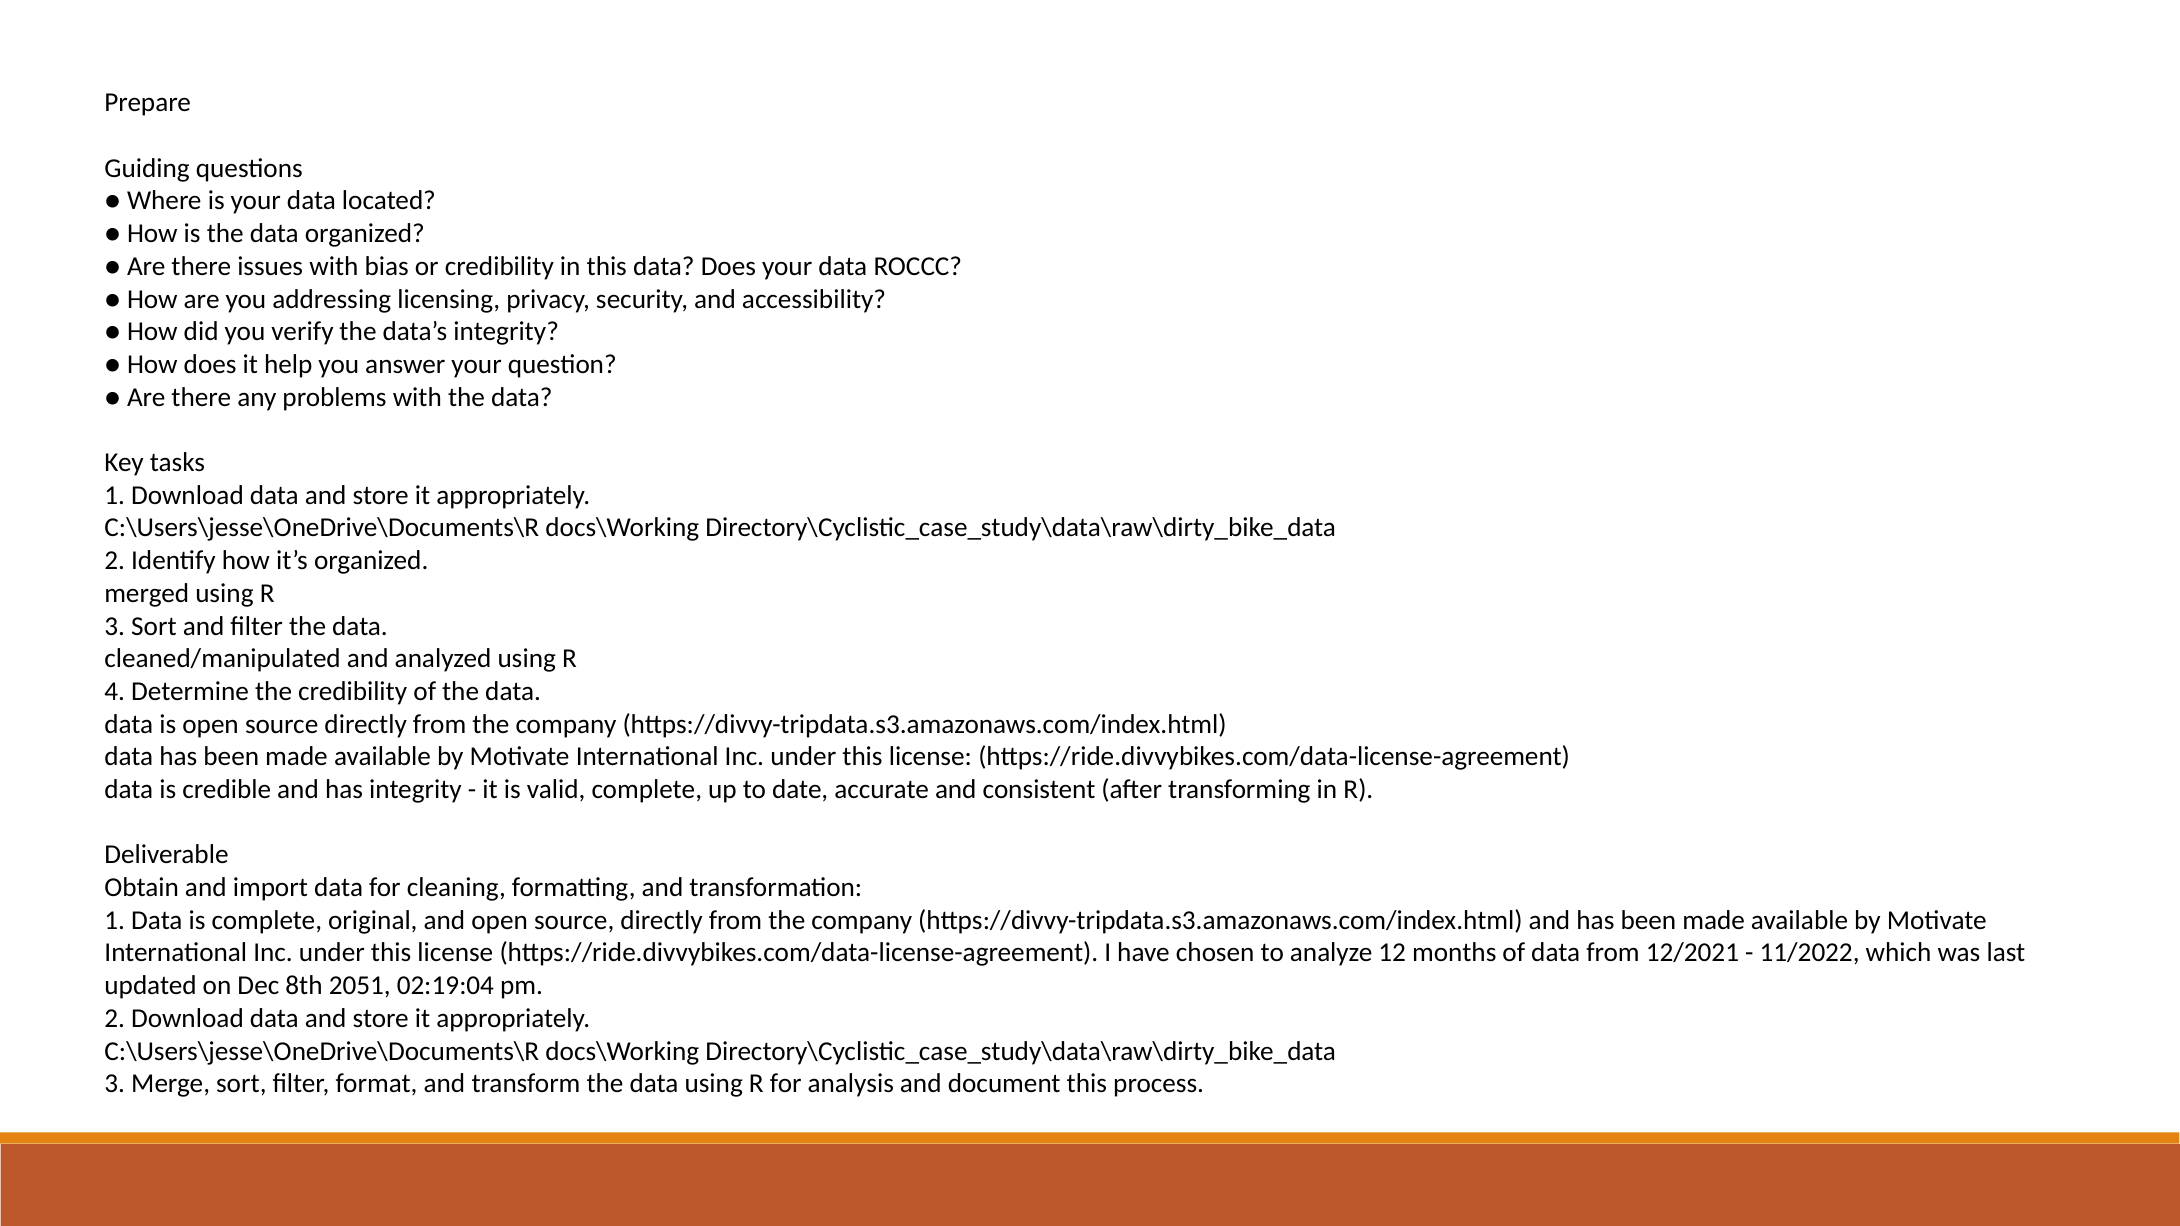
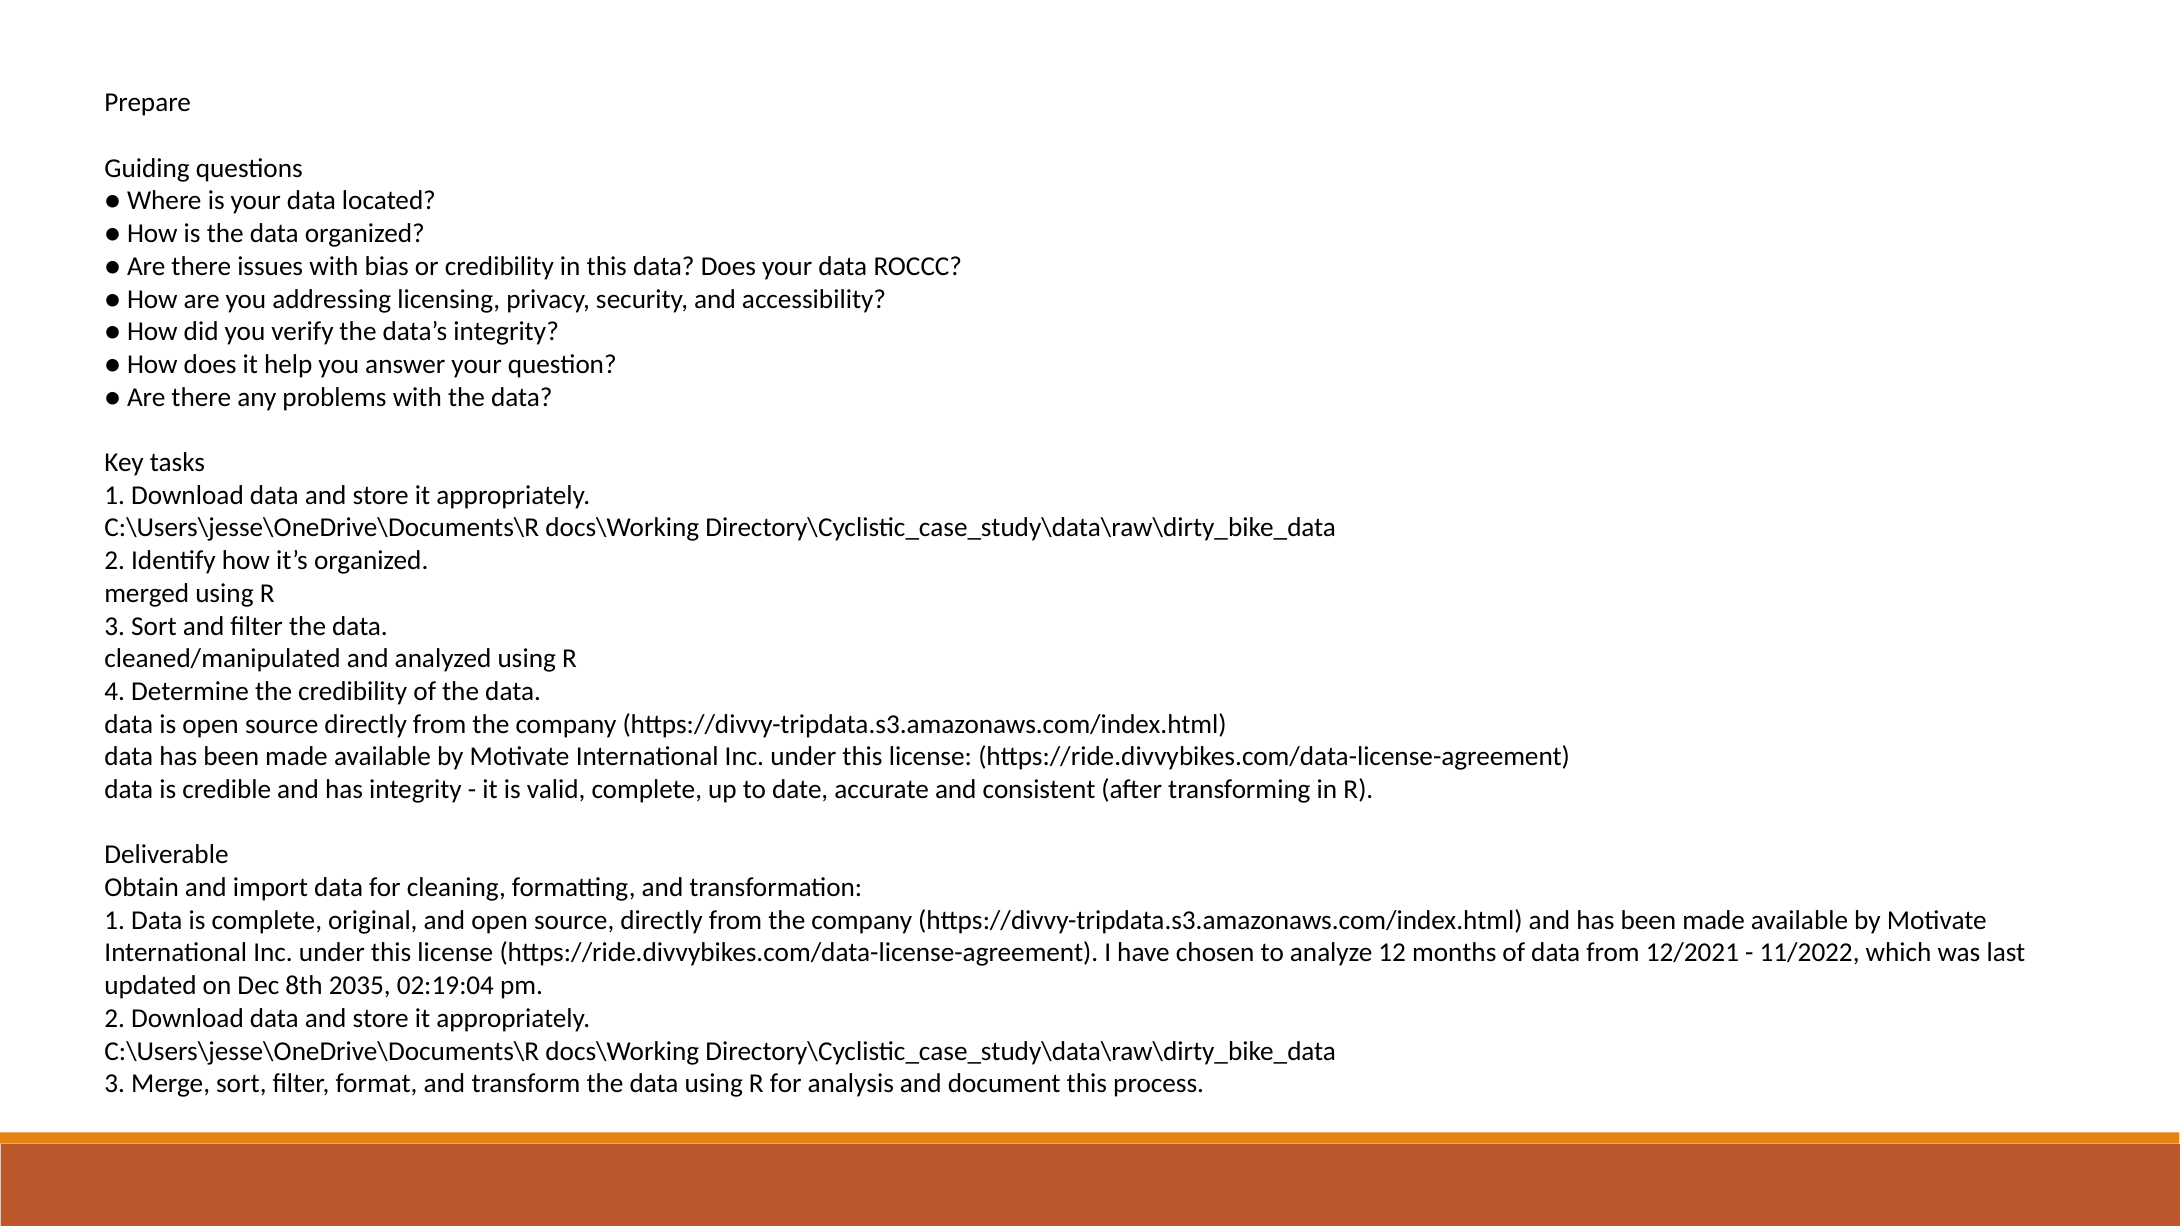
2051: 2051 -> 2035 (360, 986)
